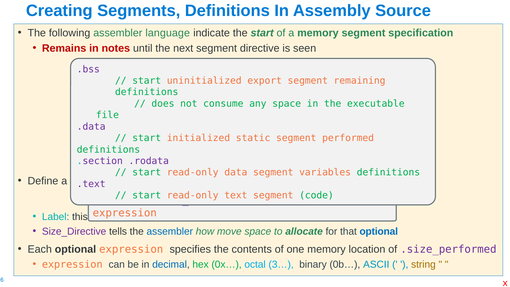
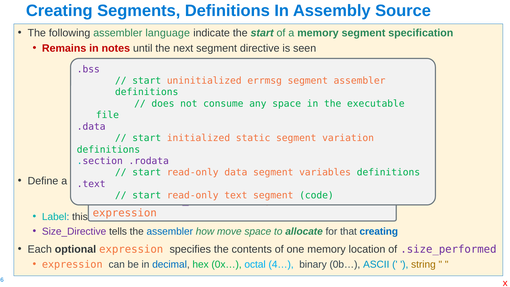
export: export -> errmsg (265, 81)
segment remaining: remaining -> assembler (360, 81)
performed: performed -> variation (348, 138)
that optional: optional -> creating (379, 231)
3…: 3… -> 4… (281, 264)
